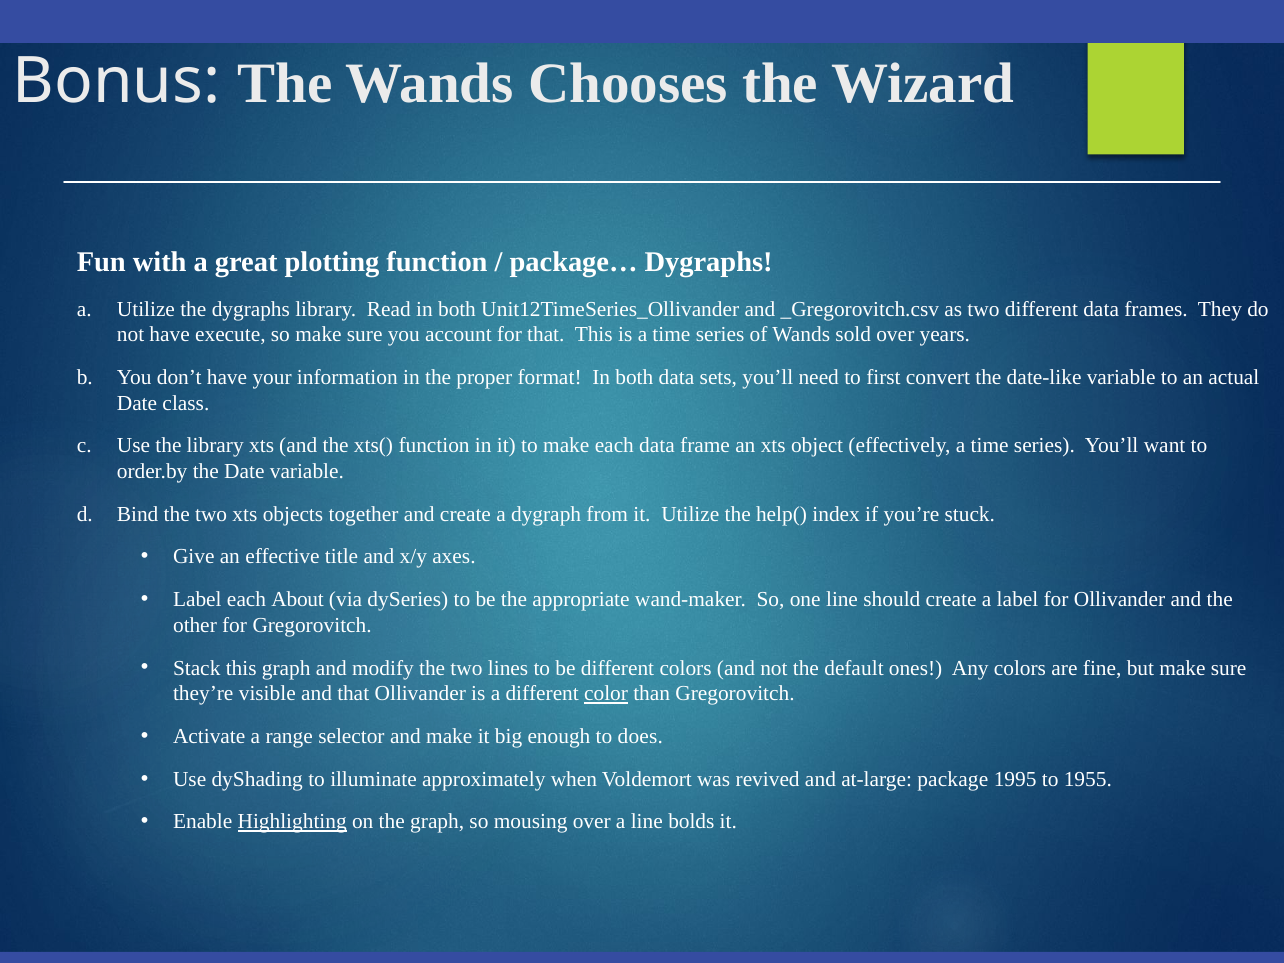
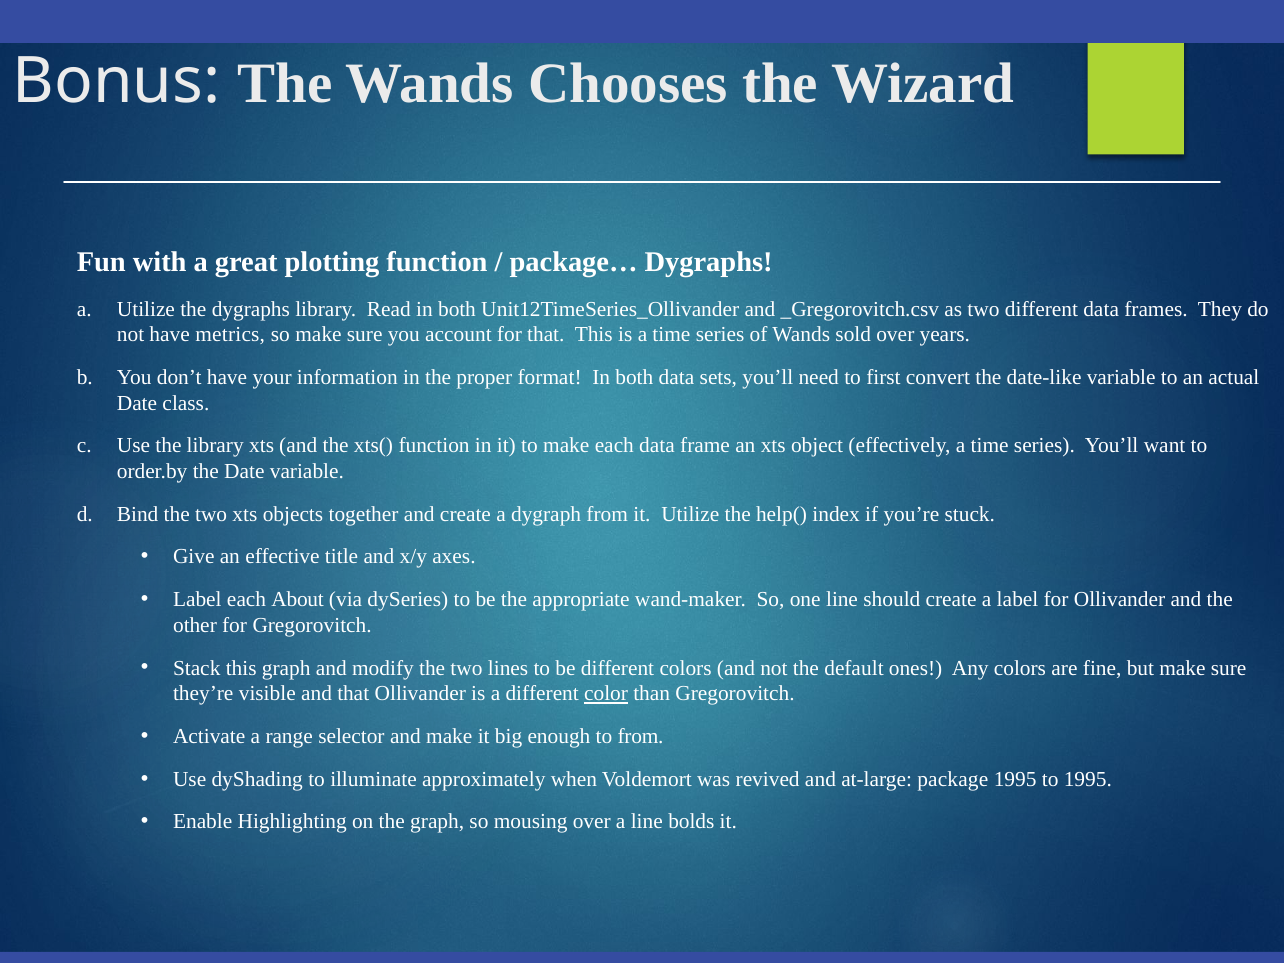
execute: execute -> metrics (230, 335)
to does: does -> from (641, 736)
to 1955: 1955 -> 1995 (1088, 779)
Highlighting underline: present -> none (292, 822)
